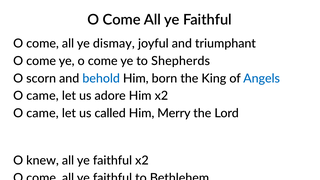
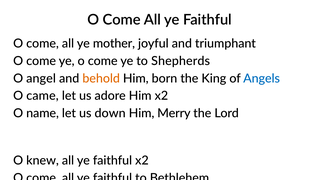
dismay: dismay -> mother (114, 44)
scorn: scorn -> angel (41, 78)
behold colour: blue -> orange (101, 78)
came: came -> name (43, 113)
called: called -> down (110, 113)
